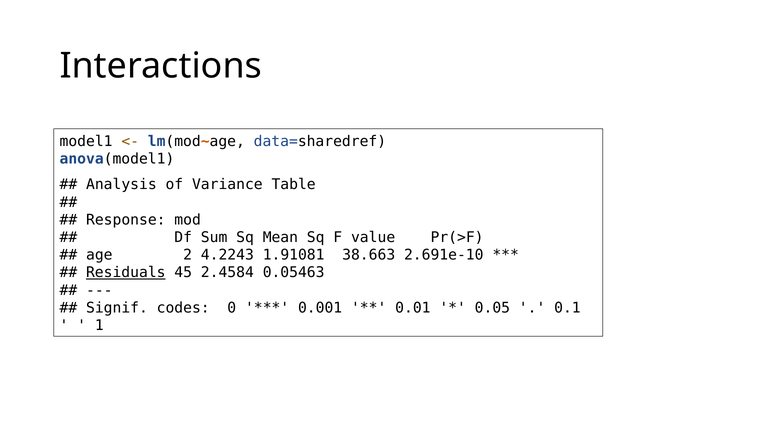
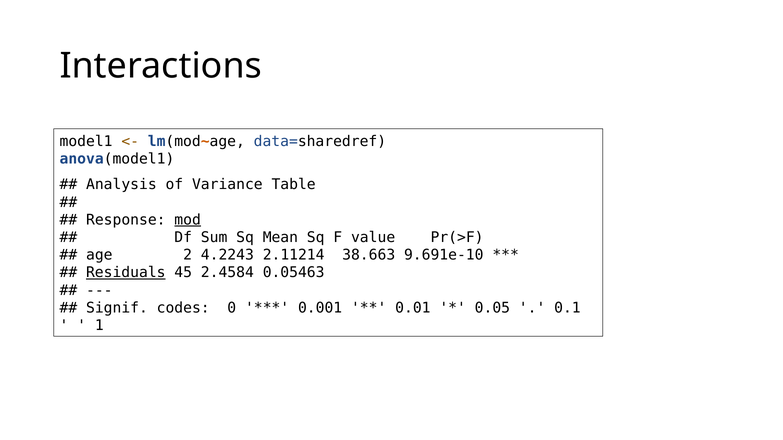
mod underline: none -> present (188, 220)
1.91081: 1.91081 -> 2.11214 (294, 255)
2.691e-10: 2.691e-10 -> 9.691e-10 (444, 255)
